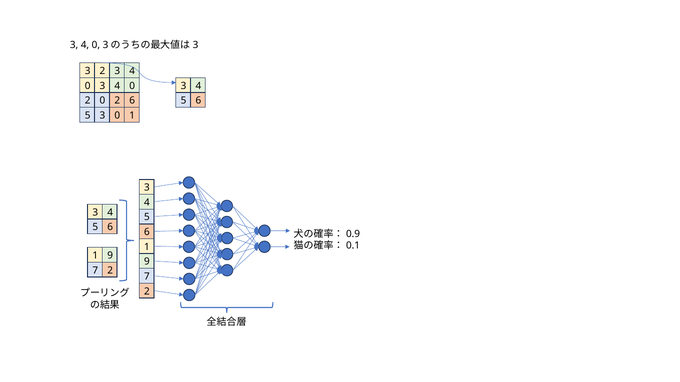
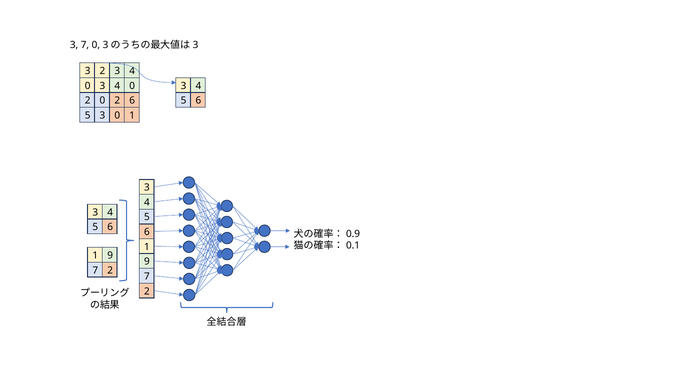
4: 4 -> 7 (85, 45)
